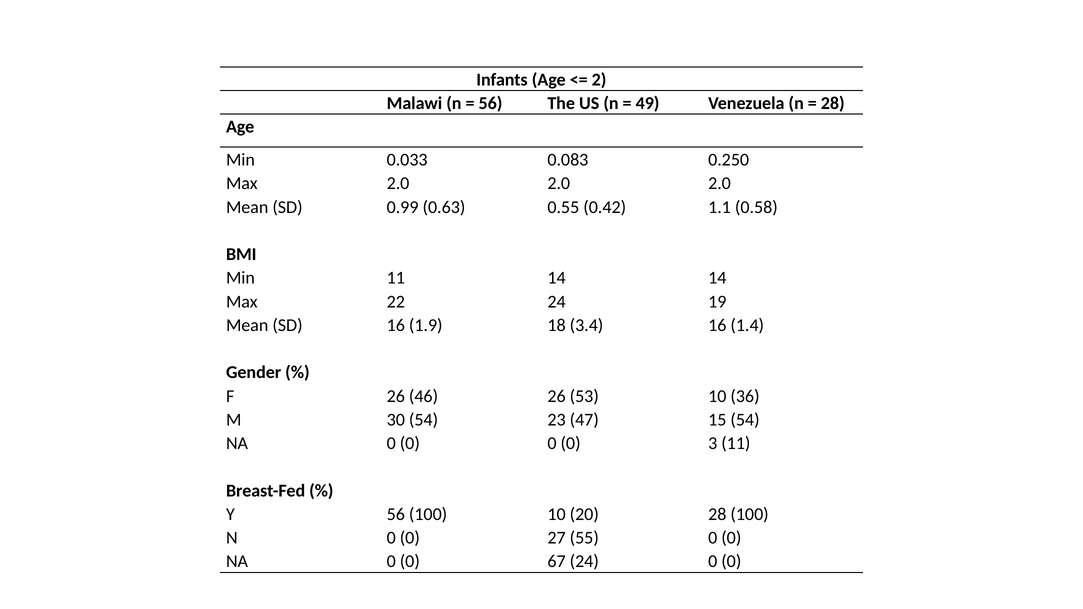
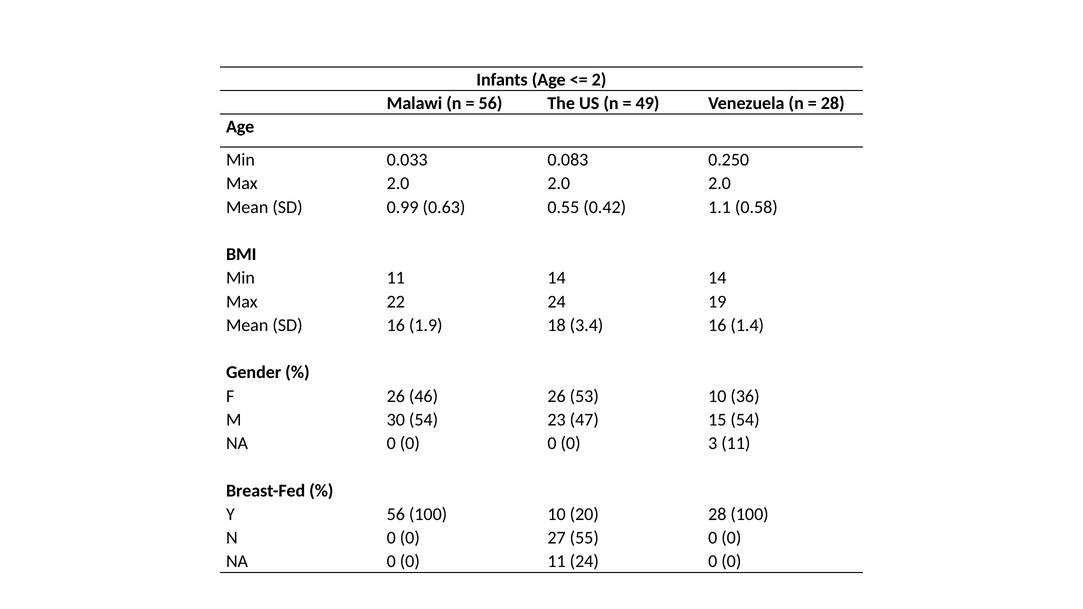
0 67: 67 -> 11 (557, 562)
